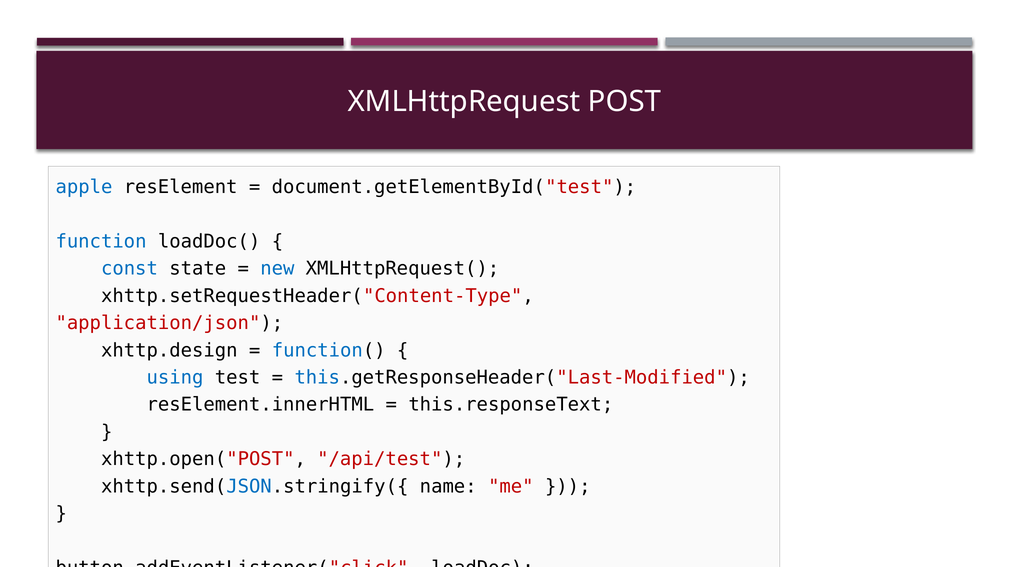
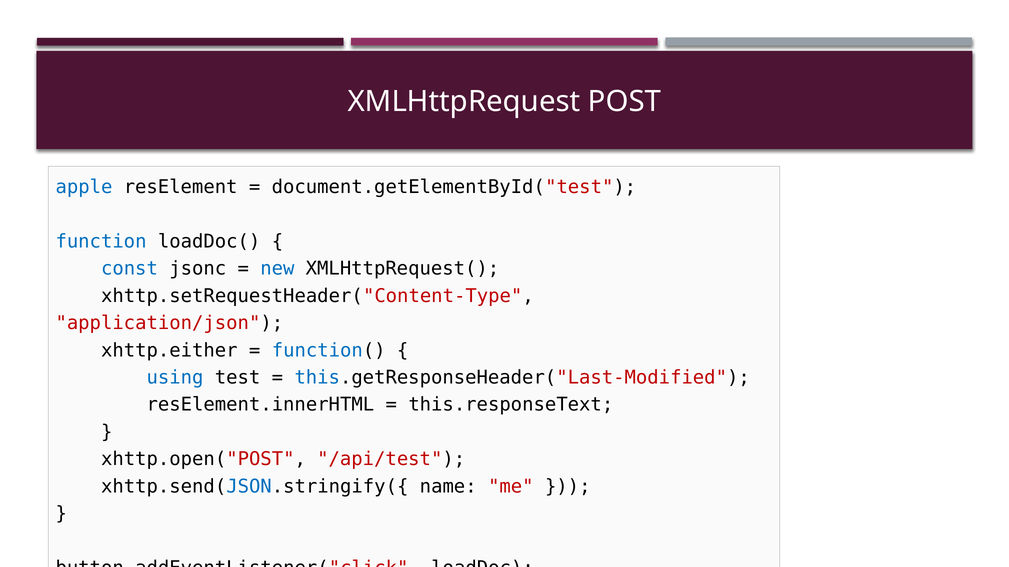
state: state -> jsonc (198, 269)
xhttp.design: xhttp.design -> xhttp.either (169, 351)
